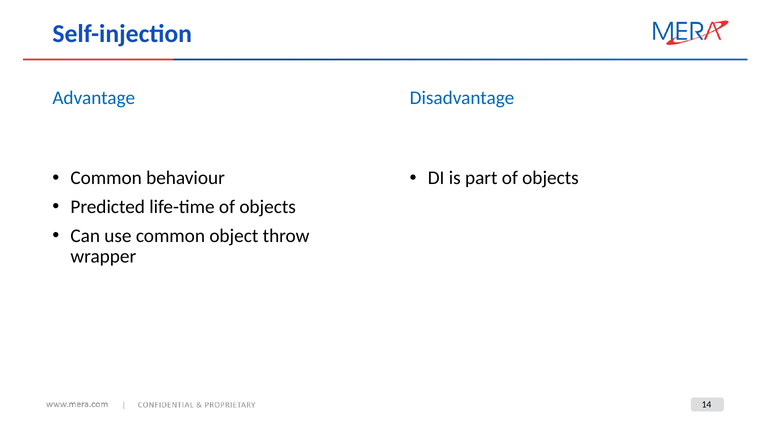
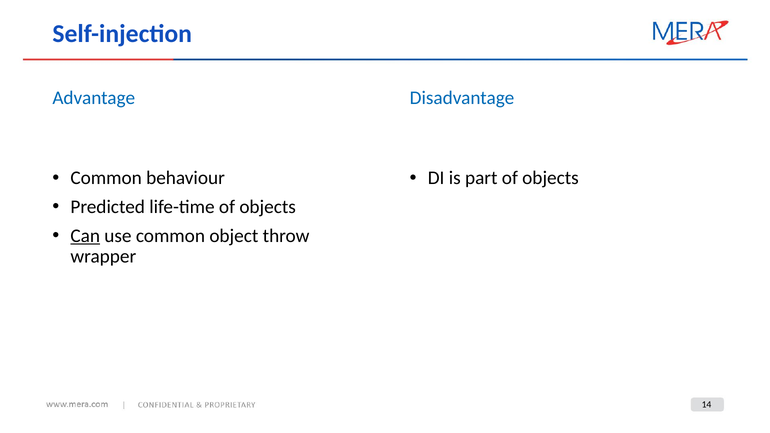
Can underline: none -> present (85, 236)
